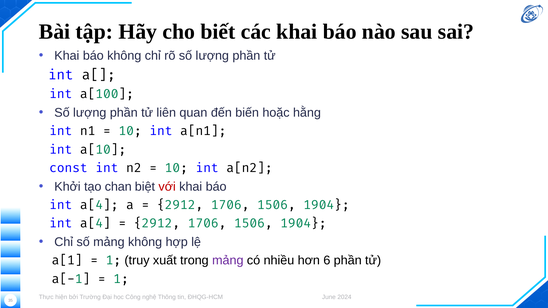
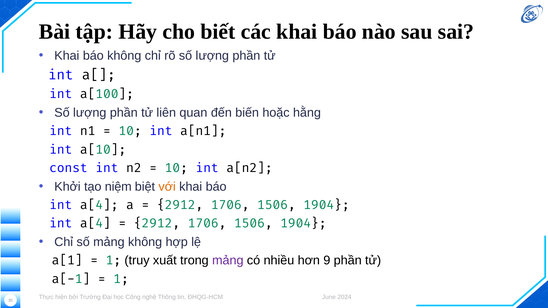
chan: chan -> niệm (118, 187)
với colour: red -> orange (167, 187)
6: 6 -> 9 (327, 261)
